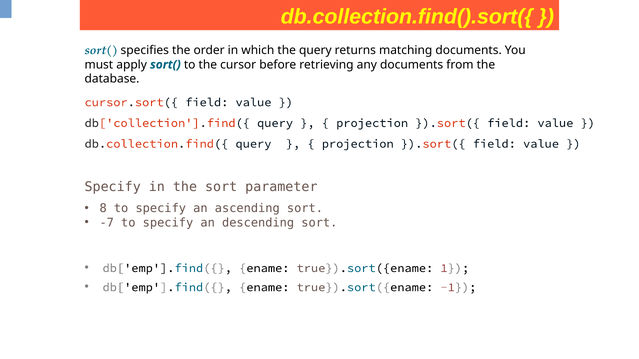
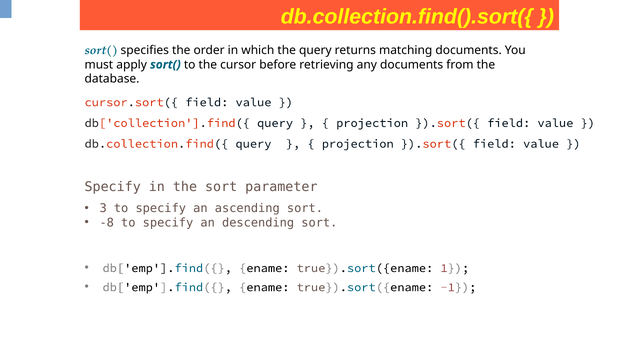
8: 8 -> 3 (103, 208)
-7: -7 -> -8 (107, 223)
